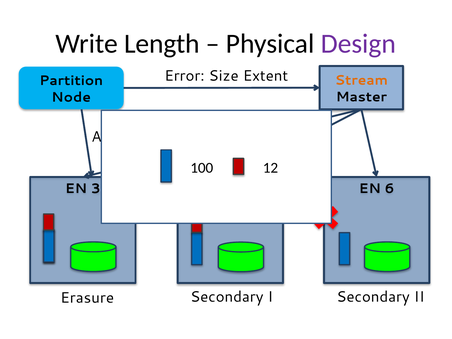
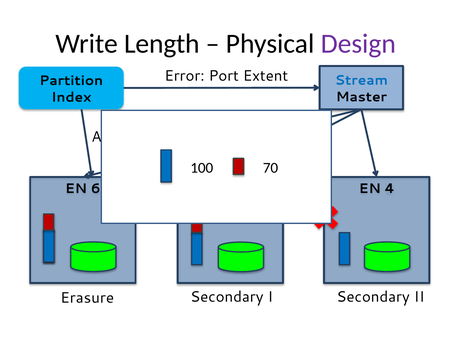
Size: Size -> Port (224, 76)
Stream colour: orange -> blue (361, 80)
Node: Node -> Index (71, 97)
12: 12 -> 70 (270, 168)
3: 3 -> 6 (96, 189)
6: 6 -> 4 (390, 189)
